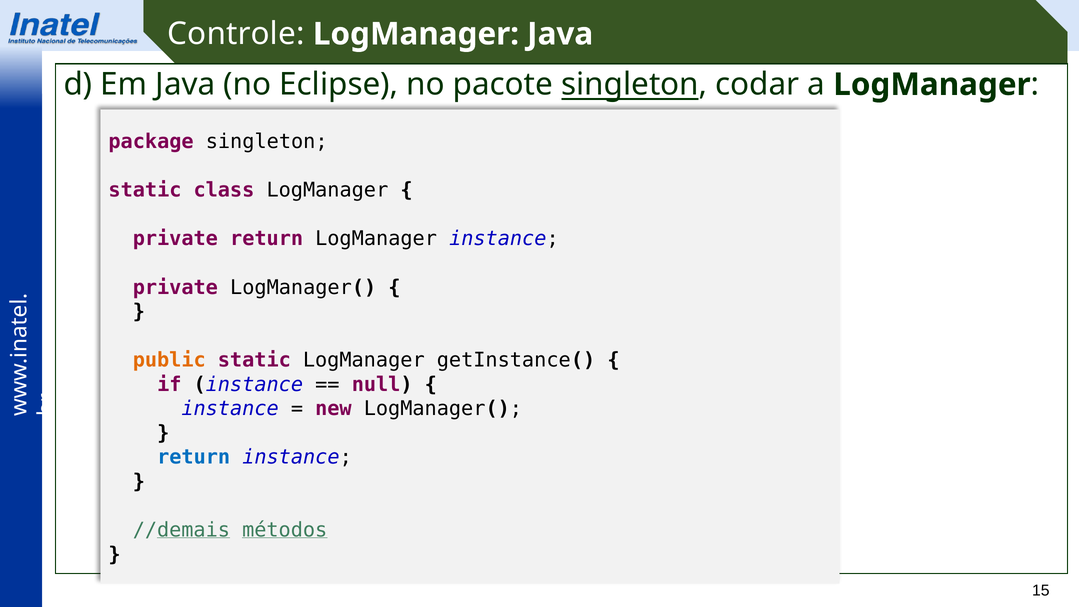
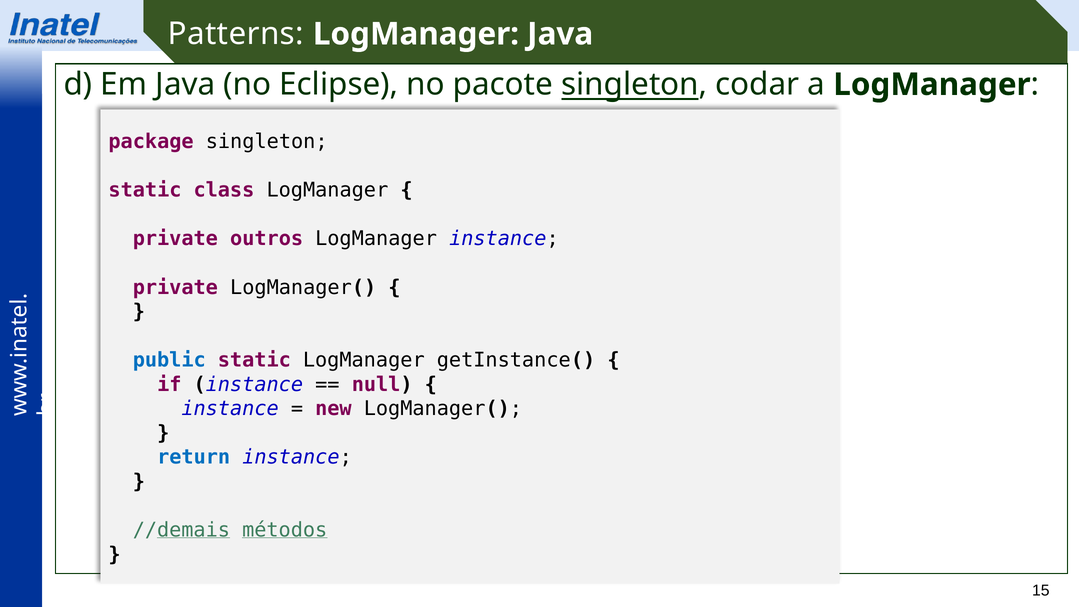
Controle: Controle -> Patterns (236, 34)
private return: return -> outros (267, 239)
public colour: orange -> blue (169, 360)
